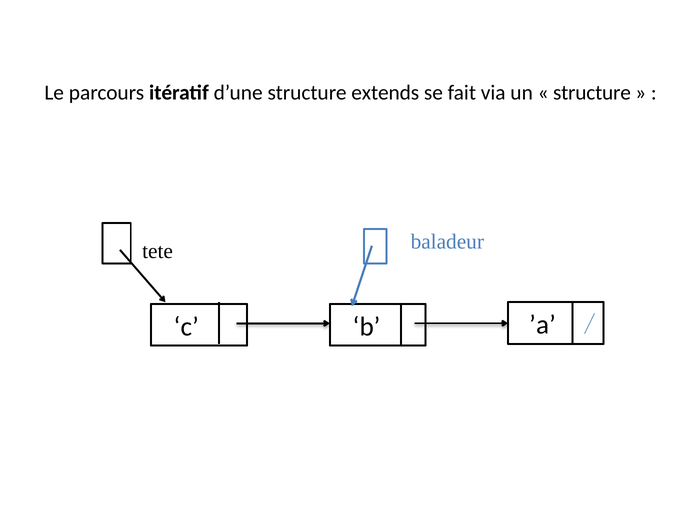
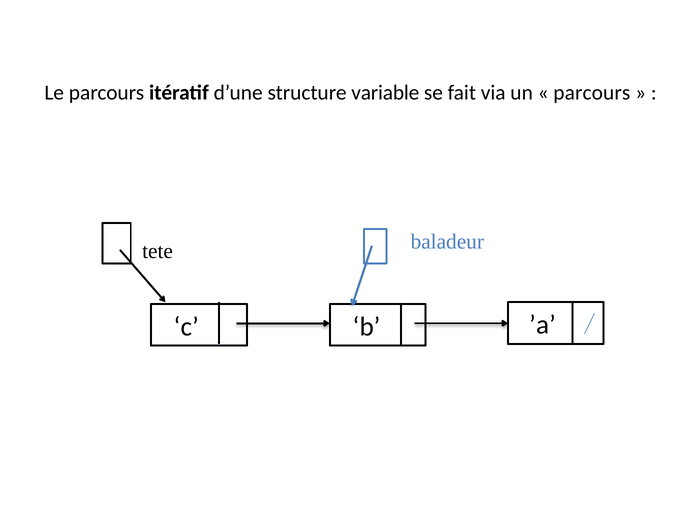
extends: extends -> variable (385, 93)
structure: structure -> parcours (592, 93)
